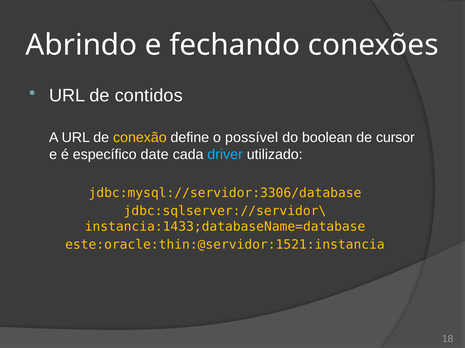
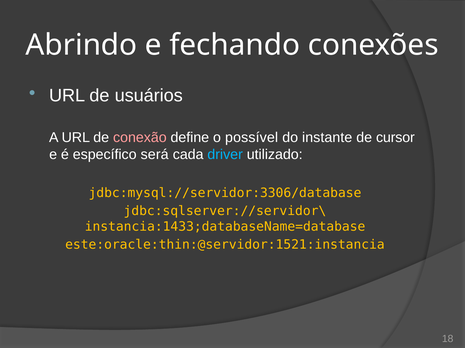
contidos: contidos -> usuários (149, 96)
conexão colour: yellow -> pink (140, 138)
boolean: boolean -> instante (327, 138)
date: date -> será (155, 155)
